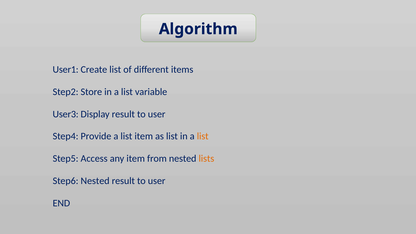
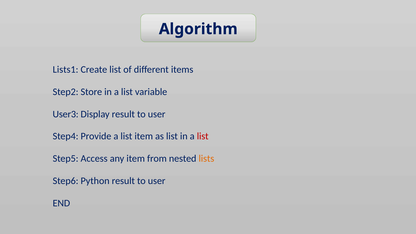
User1: User1 -> Lists1 (66, 70)
list colour: orange -> red (203, 136)
Step6 Nested: Nested -> Python (95, 181)
